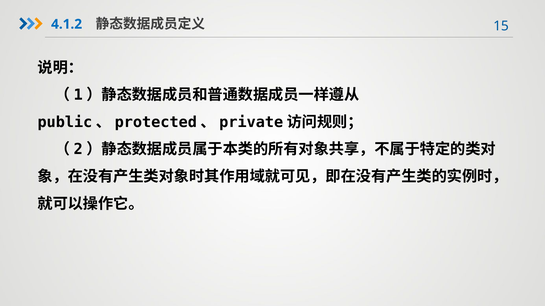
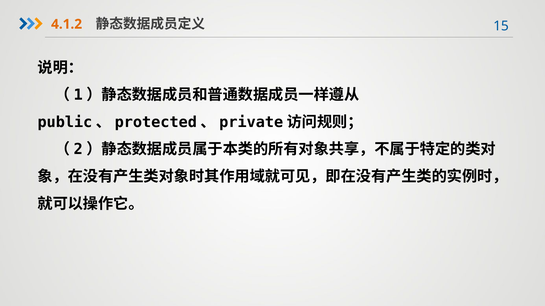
4.1.2 colour: blue -> orange (67, 24)
